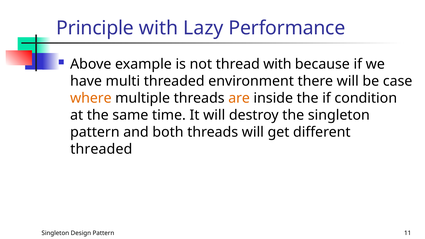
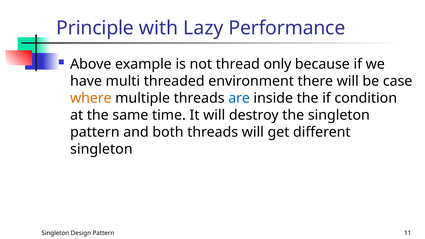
thread with: with -> only (277, 64)
are colour: orange -> blue (239, 98)
threaded: threaded -> singleton (101, 149)
